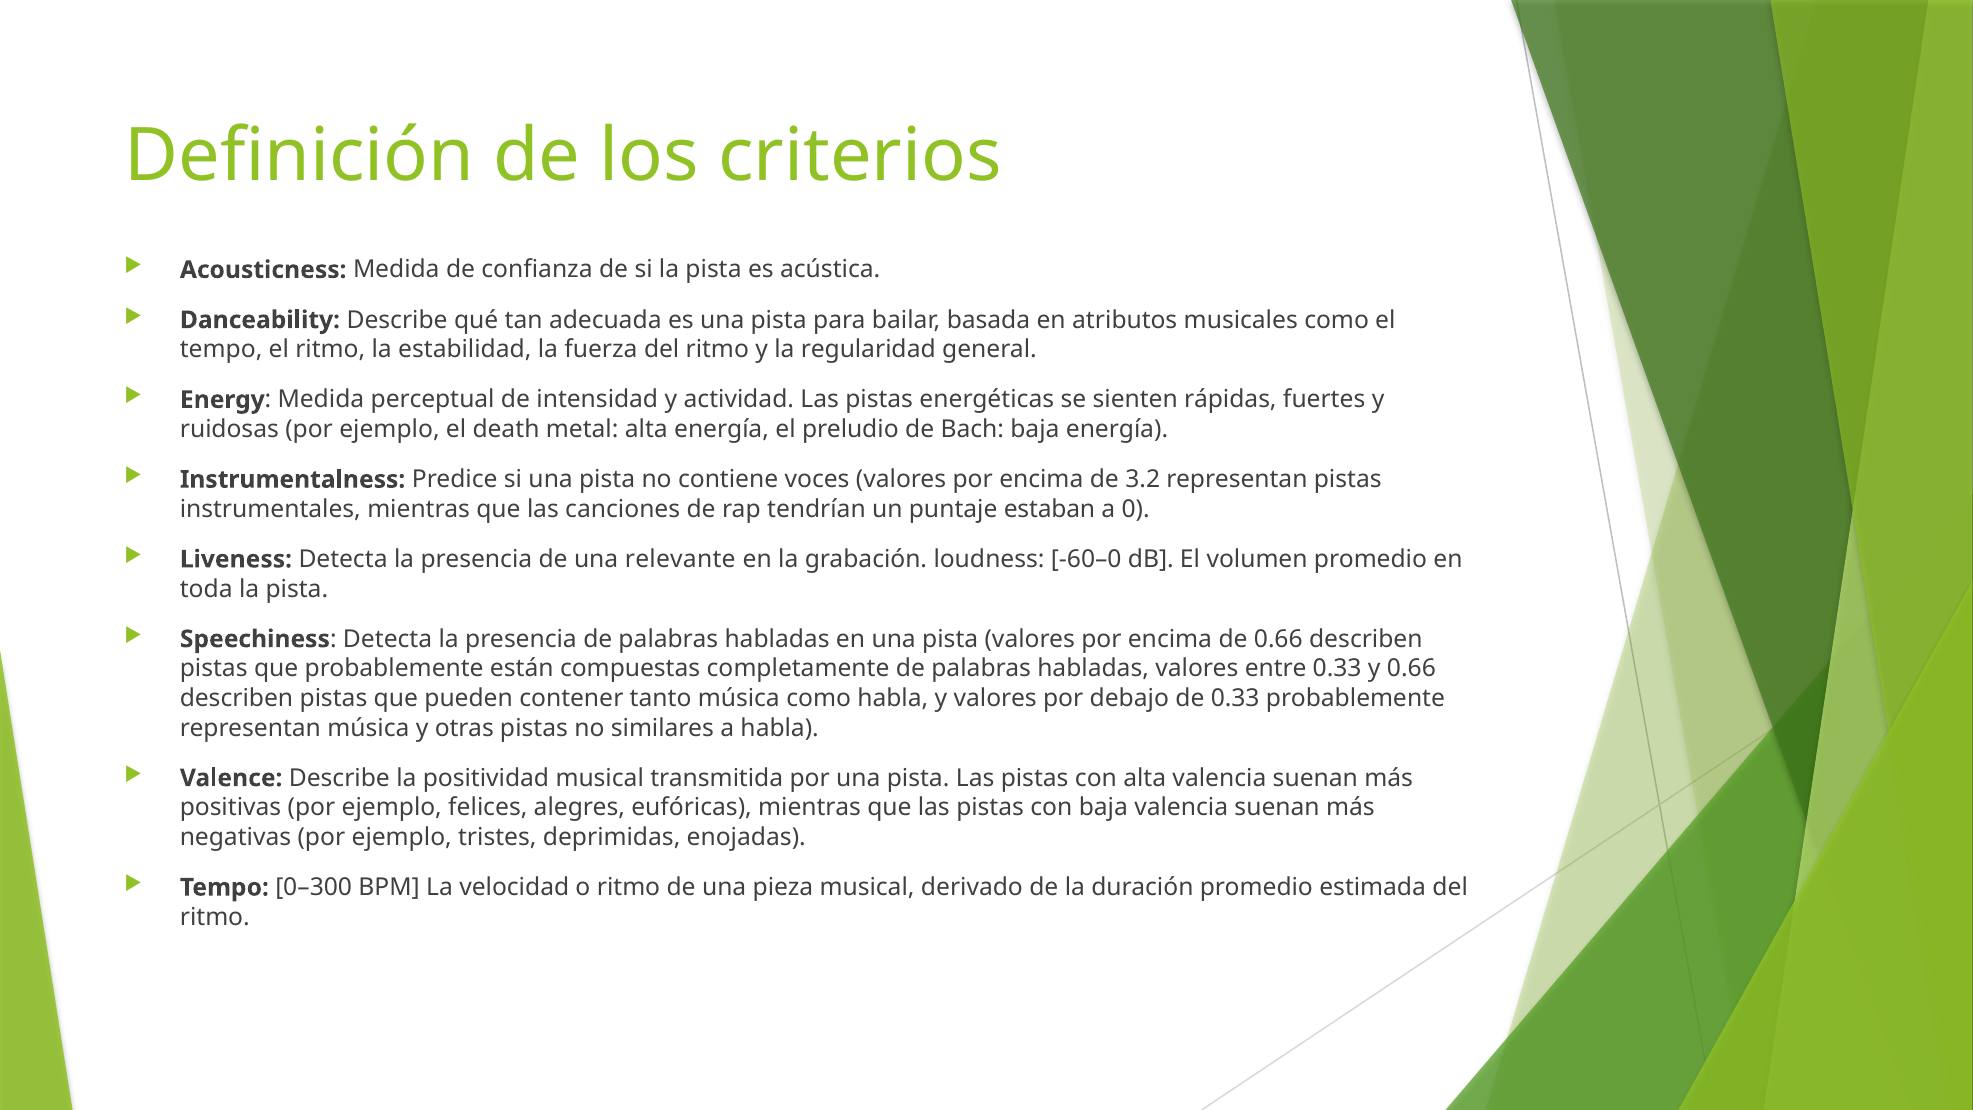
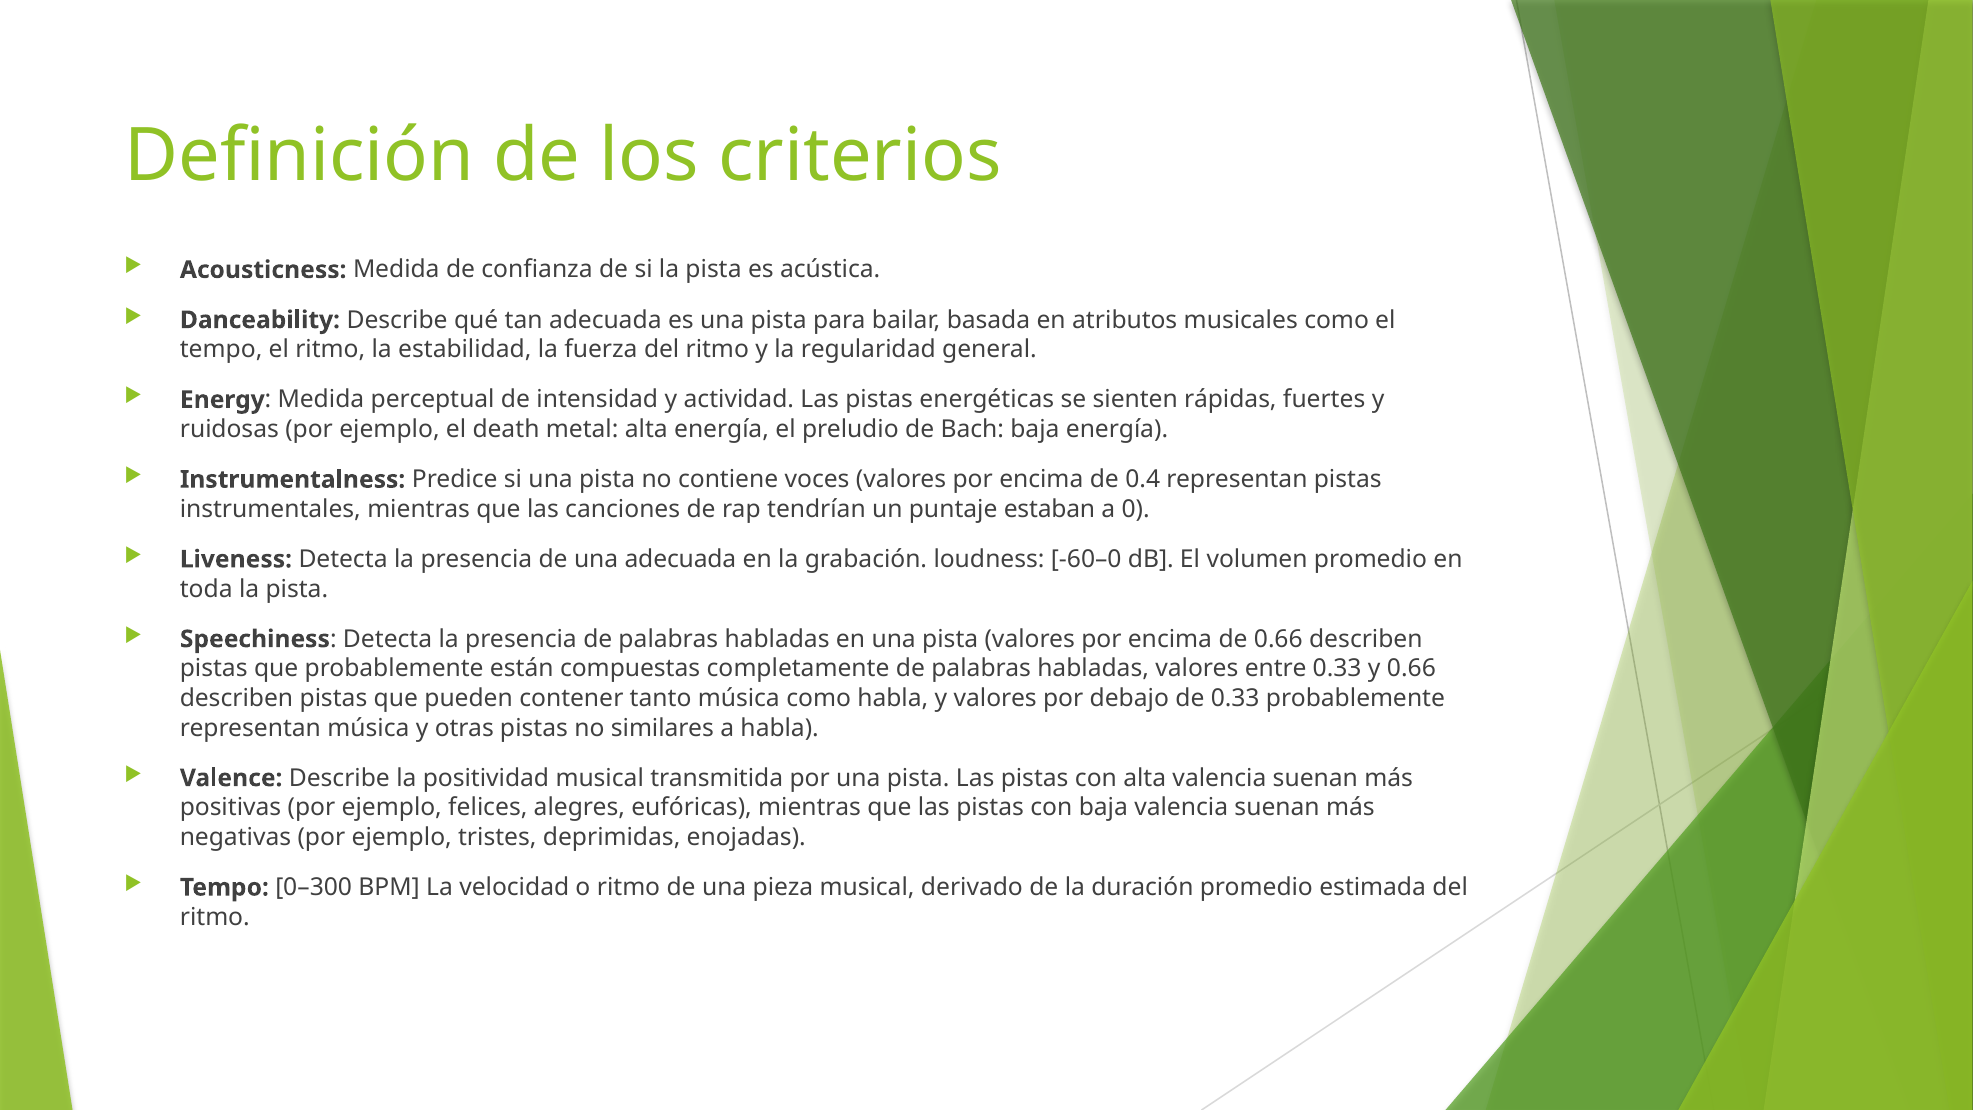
3.2: 3.2 -> 0.4 (1143, 479)
una relevante: relevante -> adecuada (680, 559)
